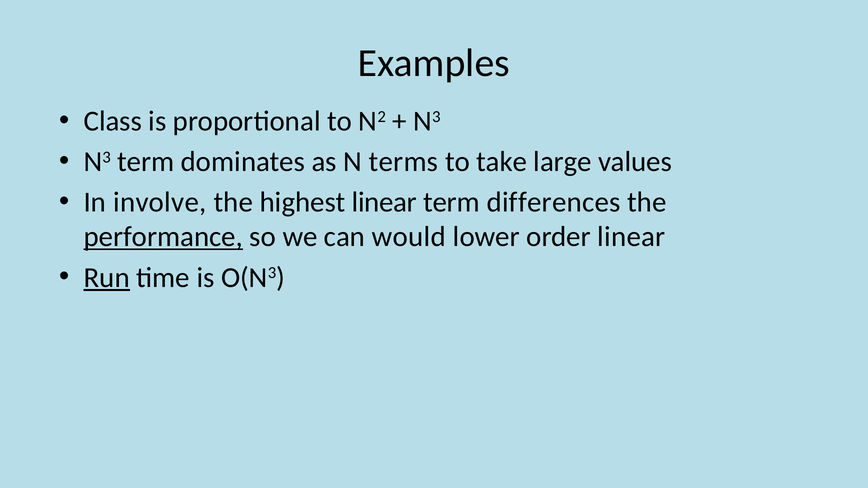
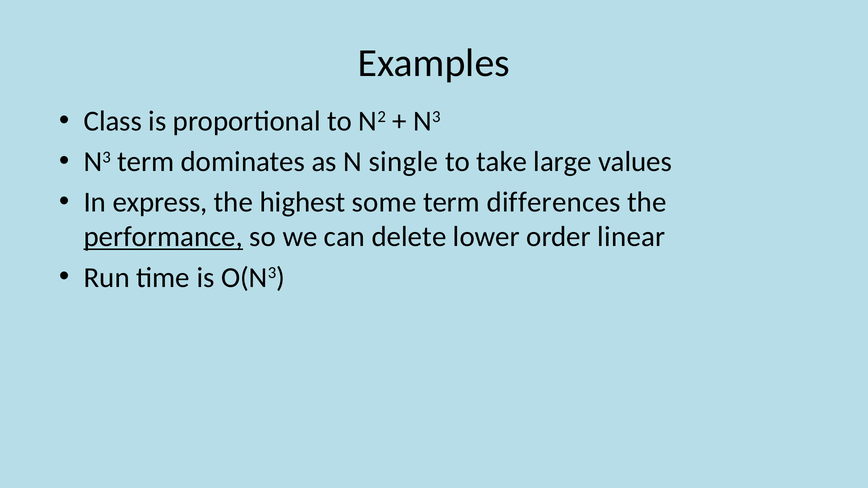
terms: terms -> single (403, 162)
involve: involve -> express (160, 202)
highest linear: linear -> some (384, 202)
would: would -> delete (409, 237)
Run underline: present -> none (107, 278)
